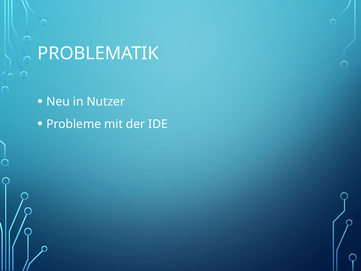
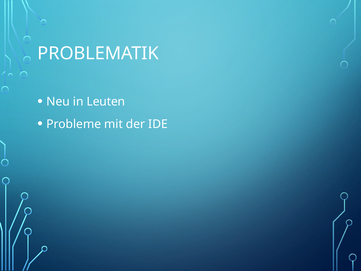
Nutzer: Nutzer -> Leuten (106, 102)
